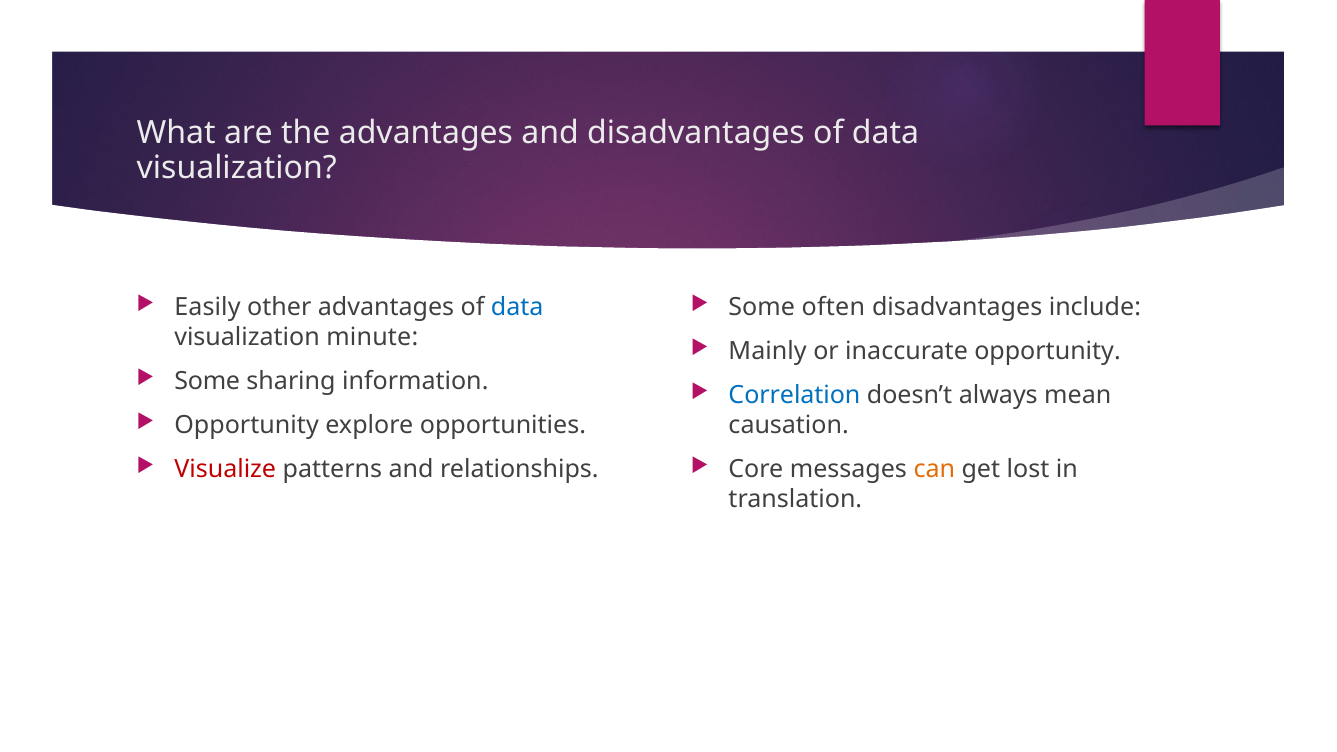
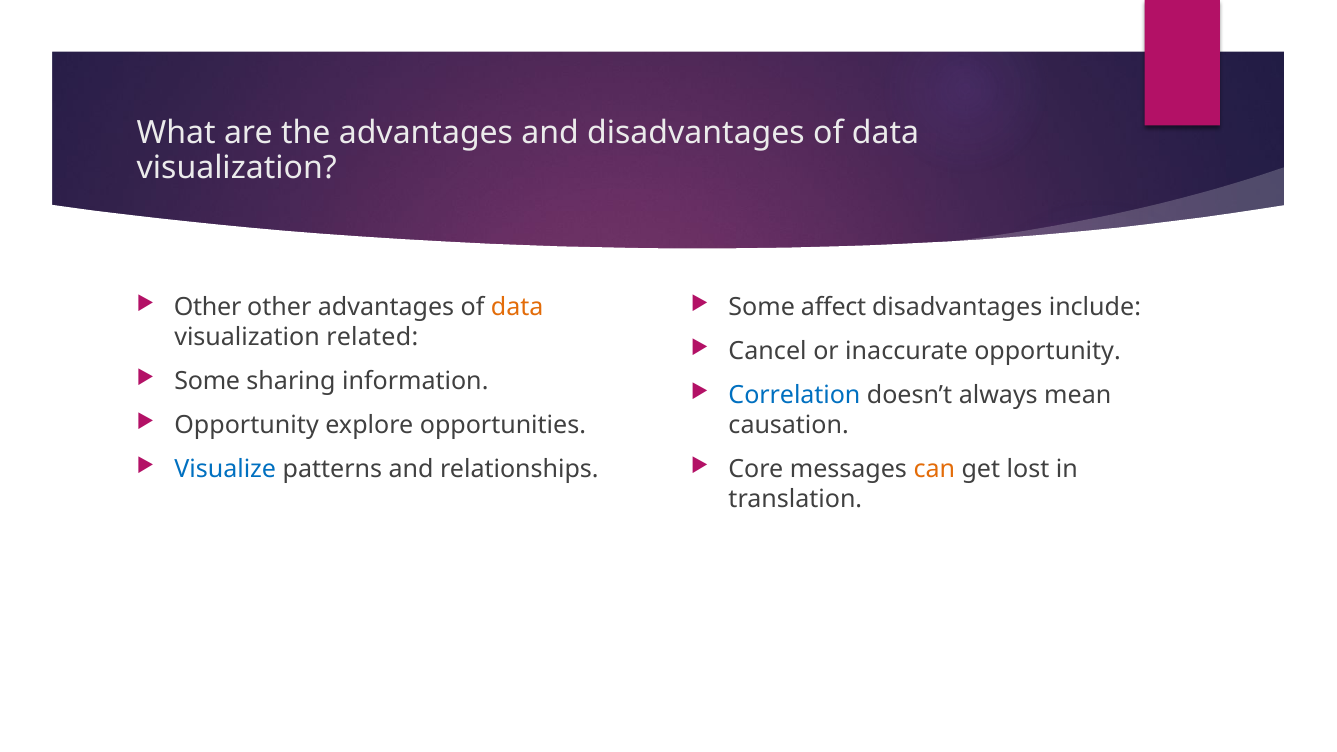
Easily: Easily -> Other (208, 307)
data colour: blue -> orange (517, 307)
often: often -> affect (834, 307)
minute: minute -> related (372, 337)
Mainly: Mainly -> Cancel (768, 351)
Visualize colour: red -> blue (225, 469)
